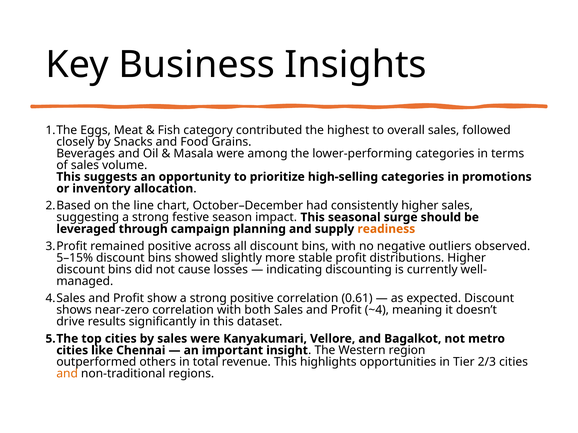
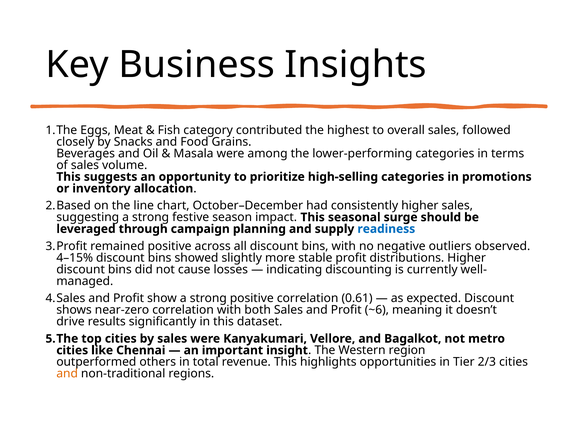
readiness colour: orange -> blue (386, 229)
5–15%: 5–15% -> 4–15% (75, 258)
~4: ~4 -> ~6 (377, 310)
